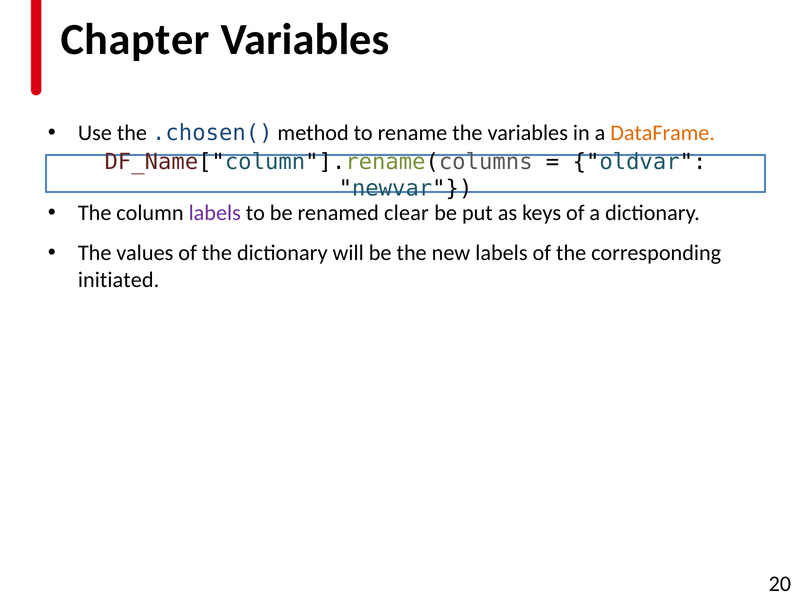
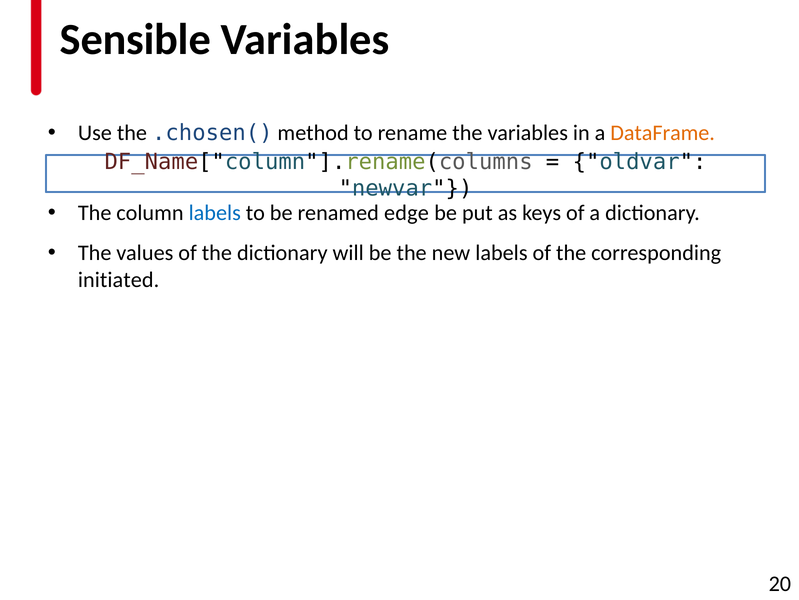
Chapter: Chapter -> Sensible (135, 40)
labels colour: purple -> blue (215, 213)
clear: clear -> edge (406, 213)
